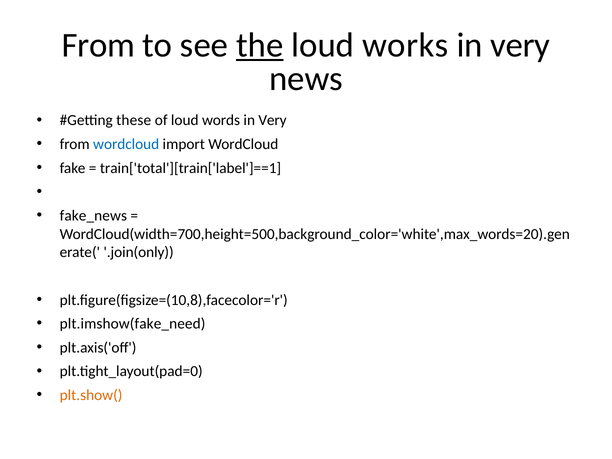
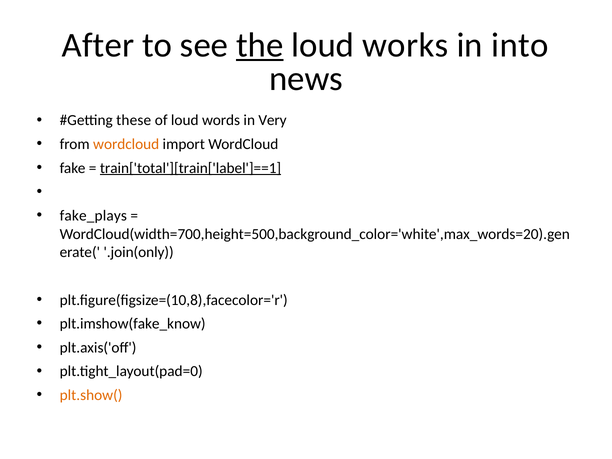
From: From -> After (98, 45)
very: very -> into (520, 45)
wordcloud colour: blue -> orange (126, 144)
train['total'][train['label']==1 underline: none -> present (191, 168)
fake_news: fake_news -> fake_plays (93, 216)
plt.imshow(fake_need: plt.imshow(fake_need -> plt.imshow(fake_know (133, 324)
